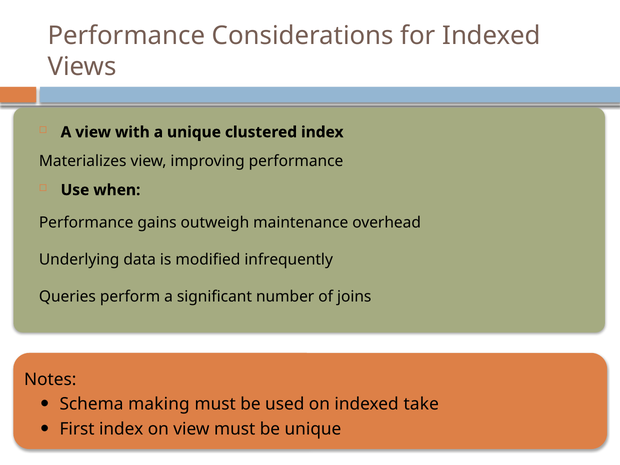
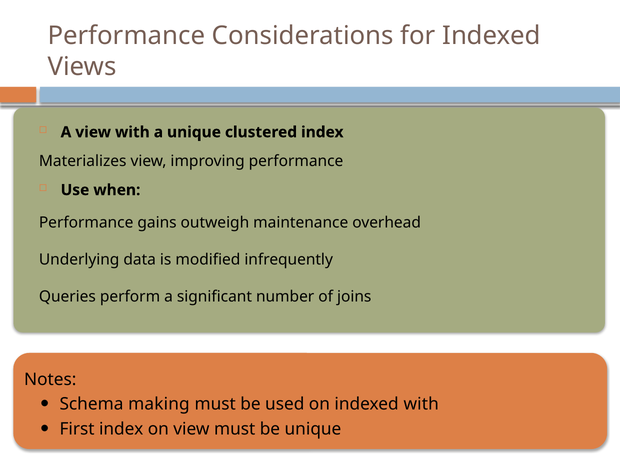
indexed take: take -> with (421, 404)
